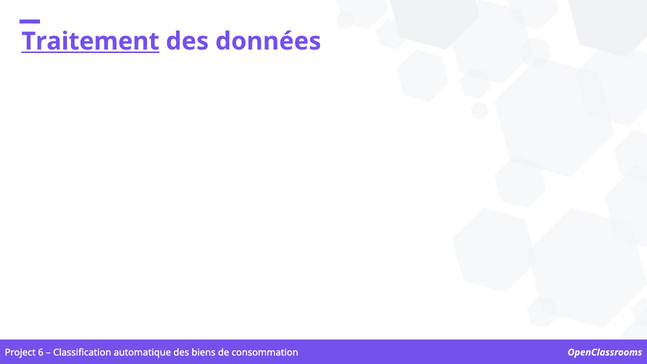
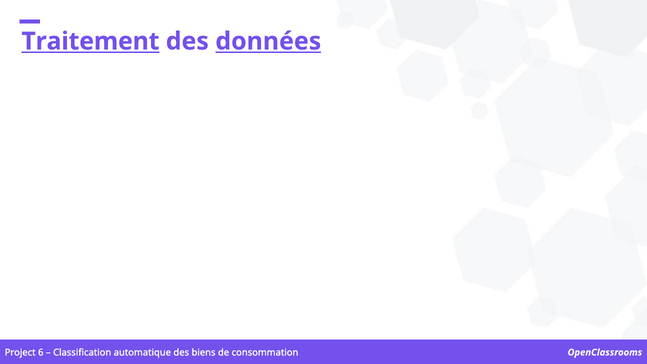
données underline: none -> present (268, 41)
